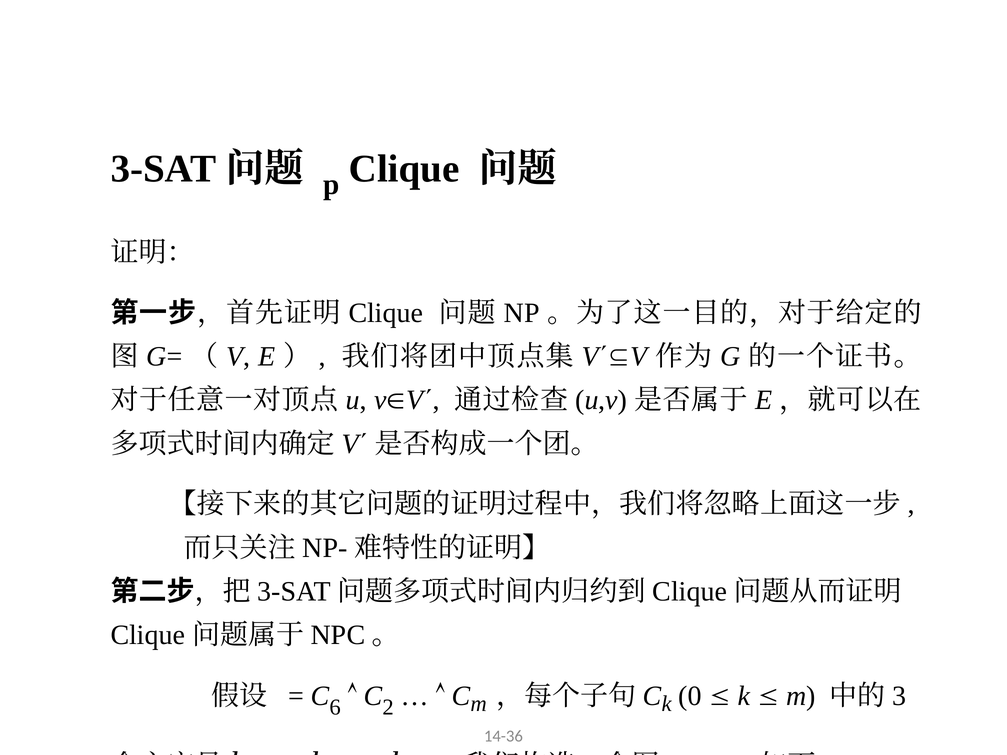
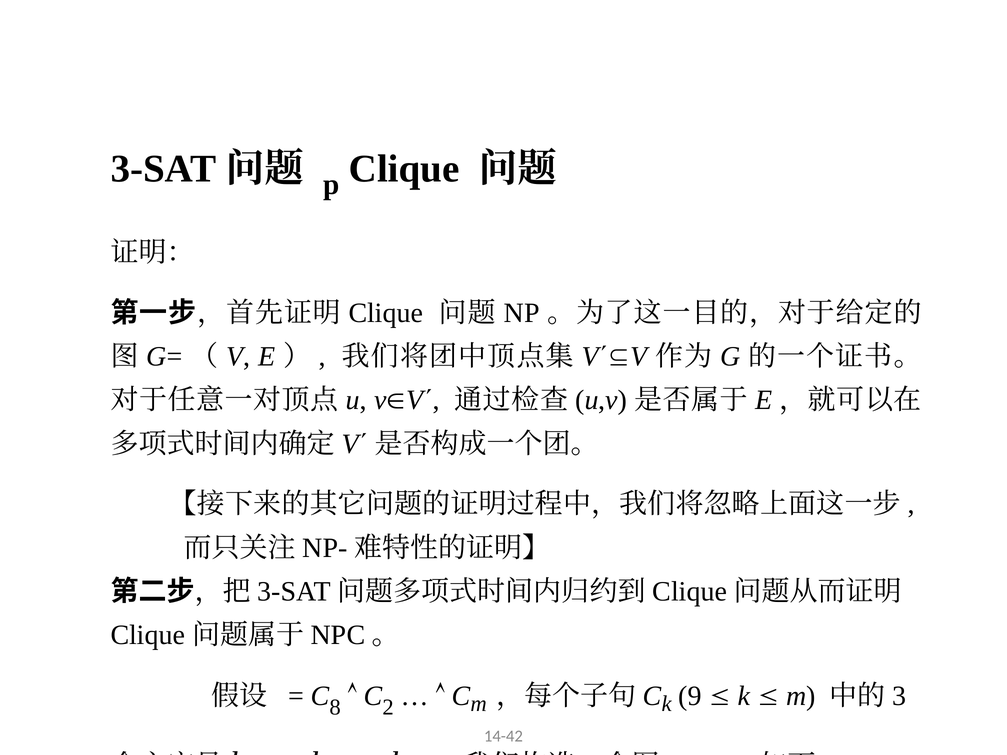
6: 6 -> 8 (335, 708)
0: 0 -> 9 (690, 696)
14-36: 14-36 -> 14-42 (503, 736)
